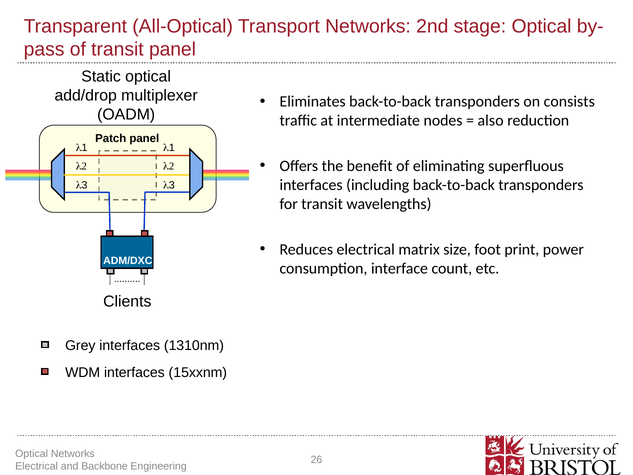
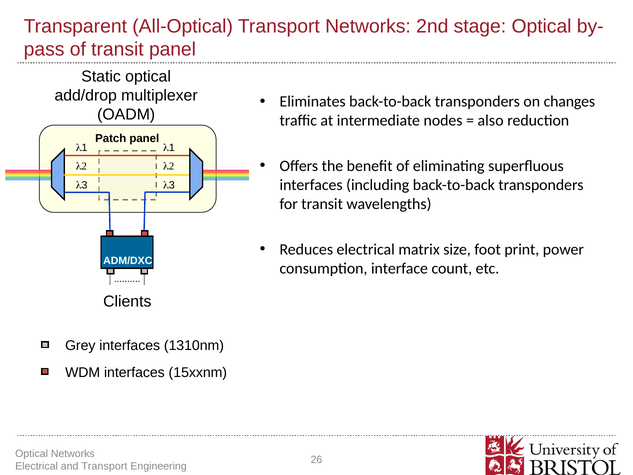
consists: consists -> changes (569, 102)
and Backbone: Backbone -> Transport (104, 466)
